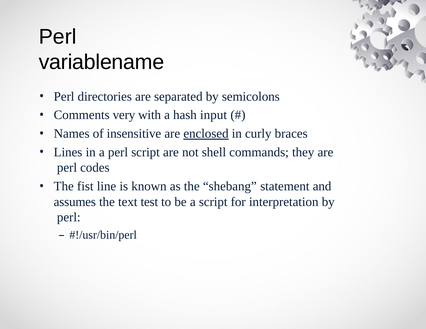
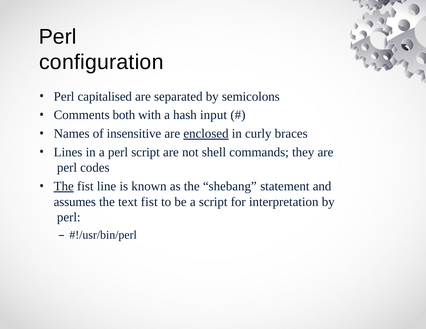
variablename: variablename -> configuration (101, 62)
directories: directories -> capitalised (105, 97)
very: very -> both (124, 115)
The underline: none -> present (64, 186)
text test: test -> fist (149, 202)
